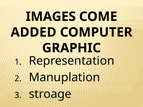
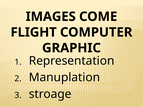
ADDED: ADDED -> FLIGHT (34, 32)
